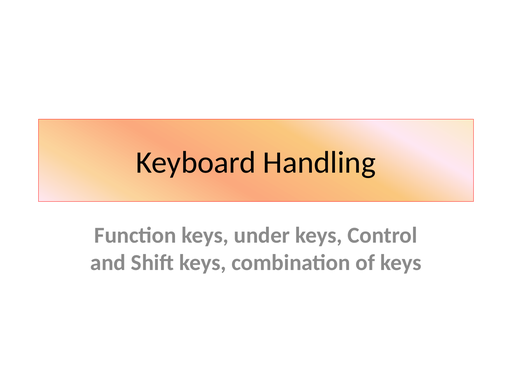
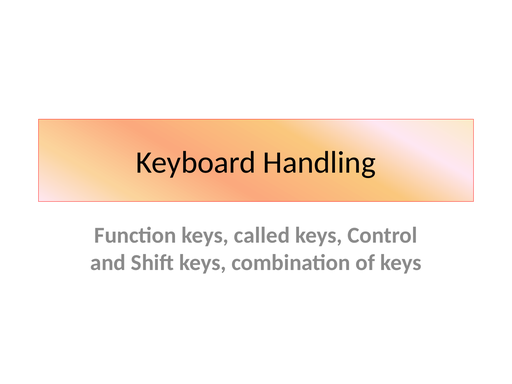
under: under -> called (262, 235)
